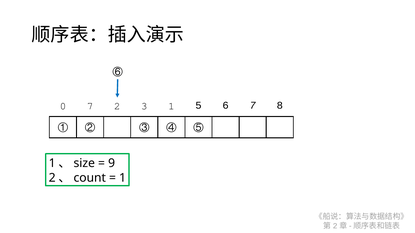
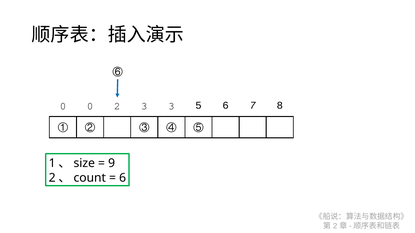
0 7: 7 -> 0 (90, 106)
3 1: 1 -> 3 (171, 106)
1: 1 -> 6 (123, 178)
